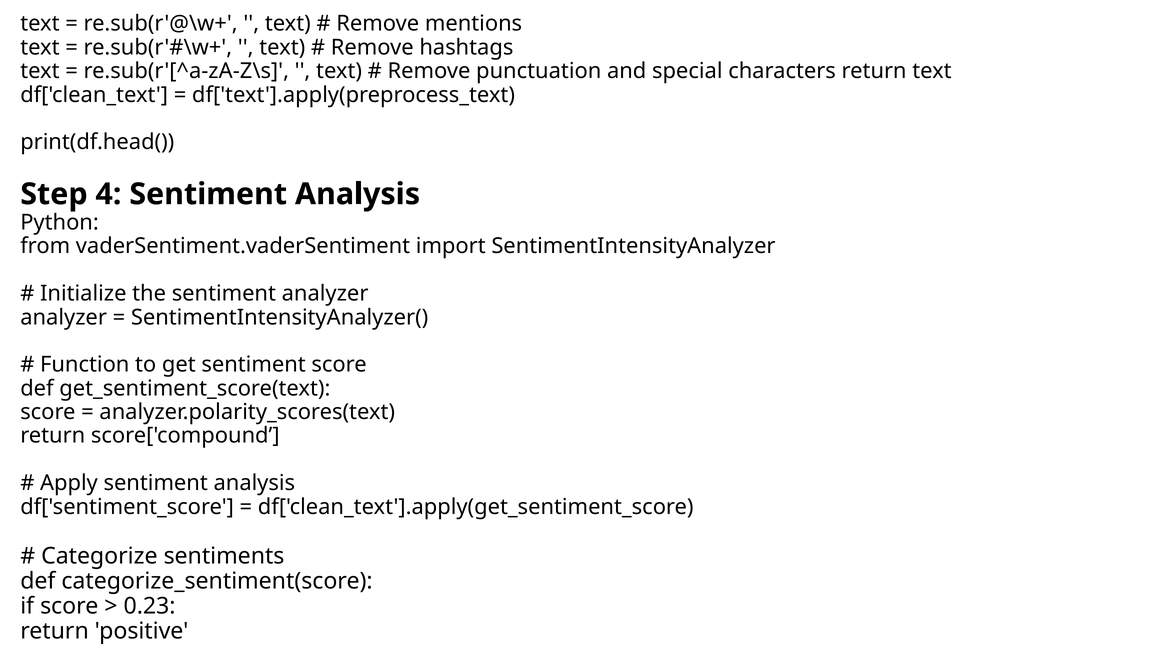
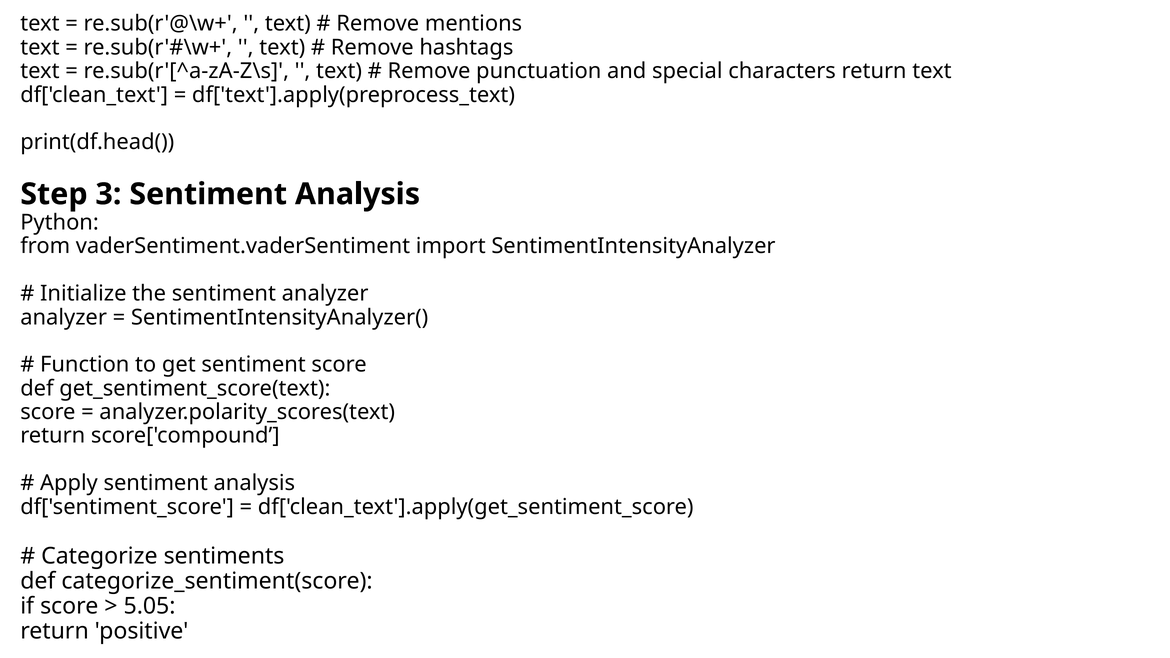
4: 4 -> 3 (108, 194)
0.23: 0.23 -> 5.05 (150, 606)
